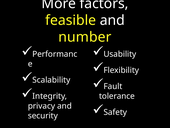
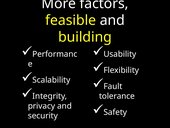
number: number -> building (85, 37)
